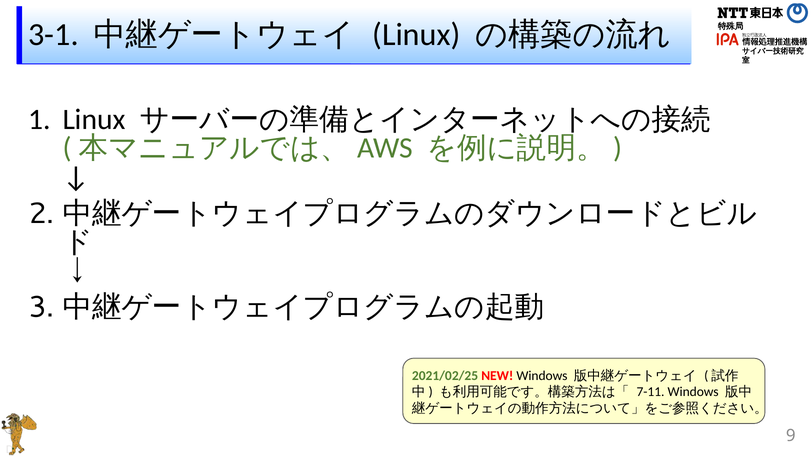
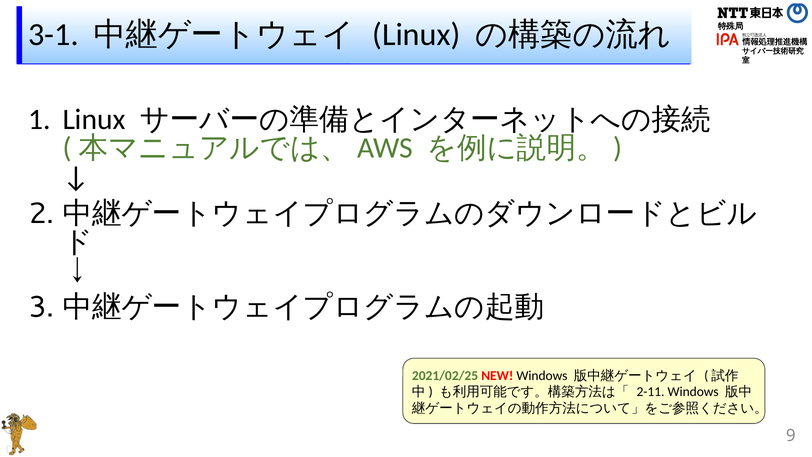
7-11: 7-11 -> 2-11 (651, 392)
